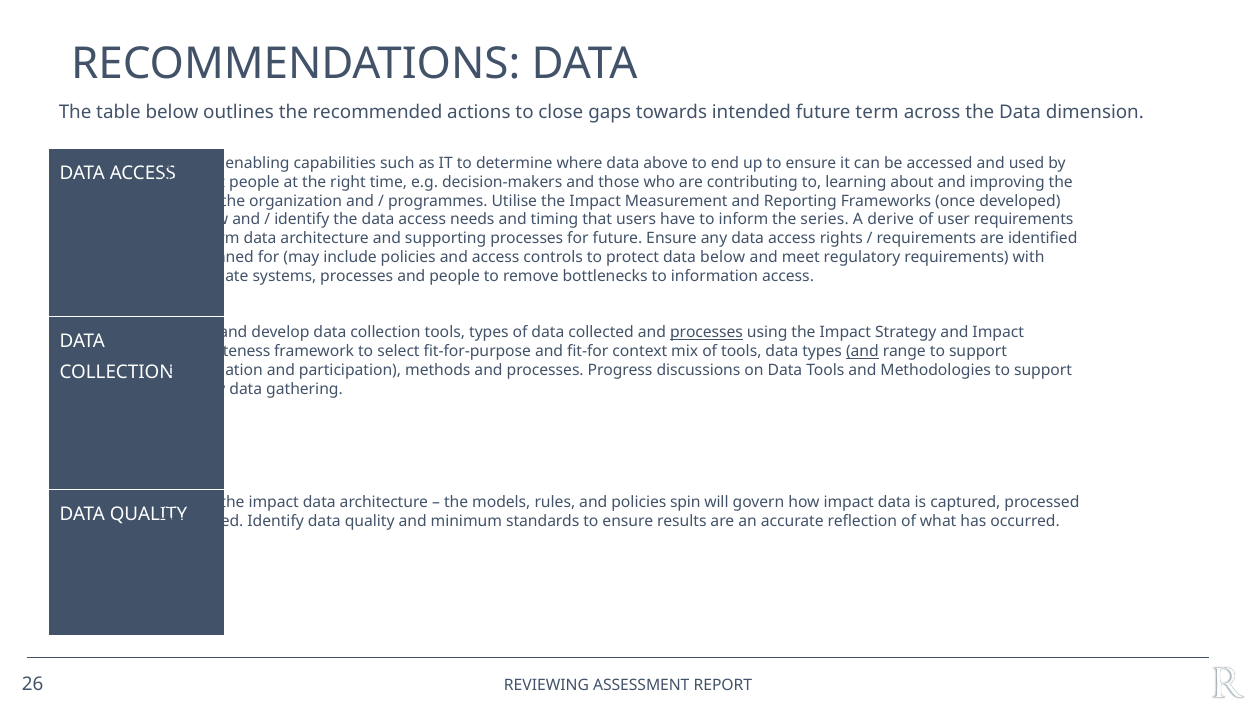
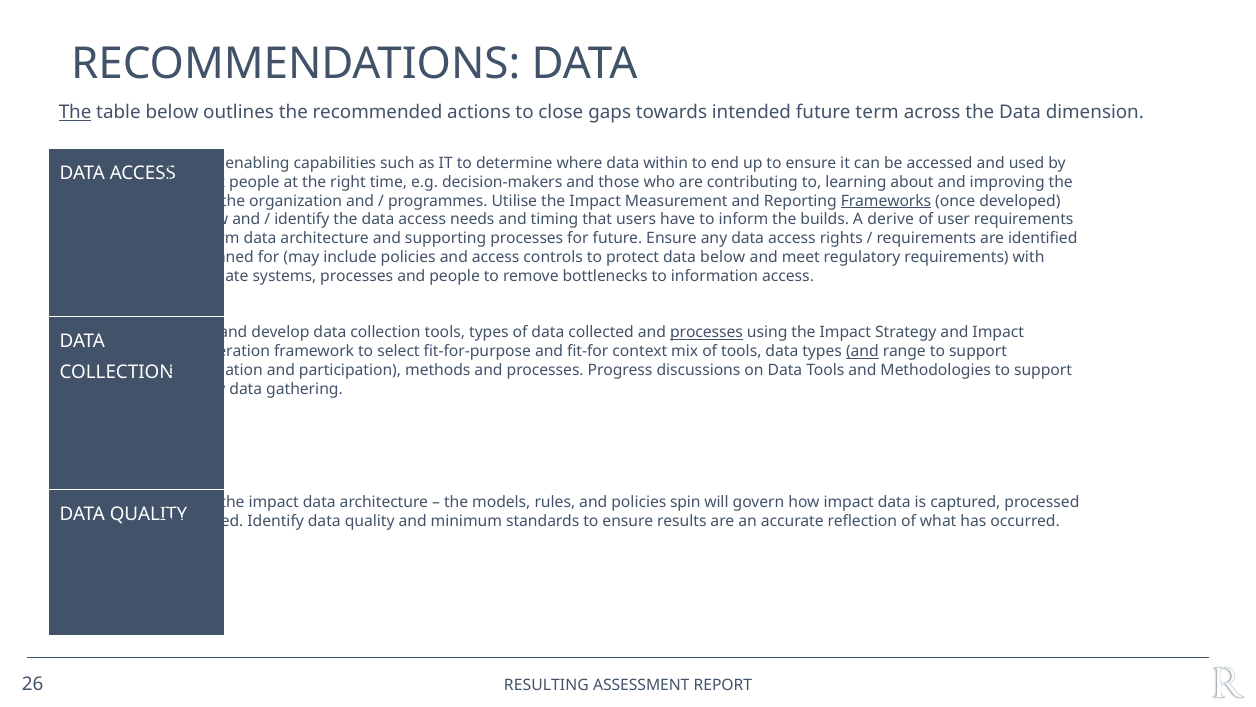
The underline: none -> present (75, 113)
above: above -> within (666, 163)
Frameworks underline: none -> present (886, 201)
series: series -> builds (825, 220)
Completeness: Completeness -> Consideration (219, 351)
REVIEWING: REVIEWING -> RESULTING (546, 685)
